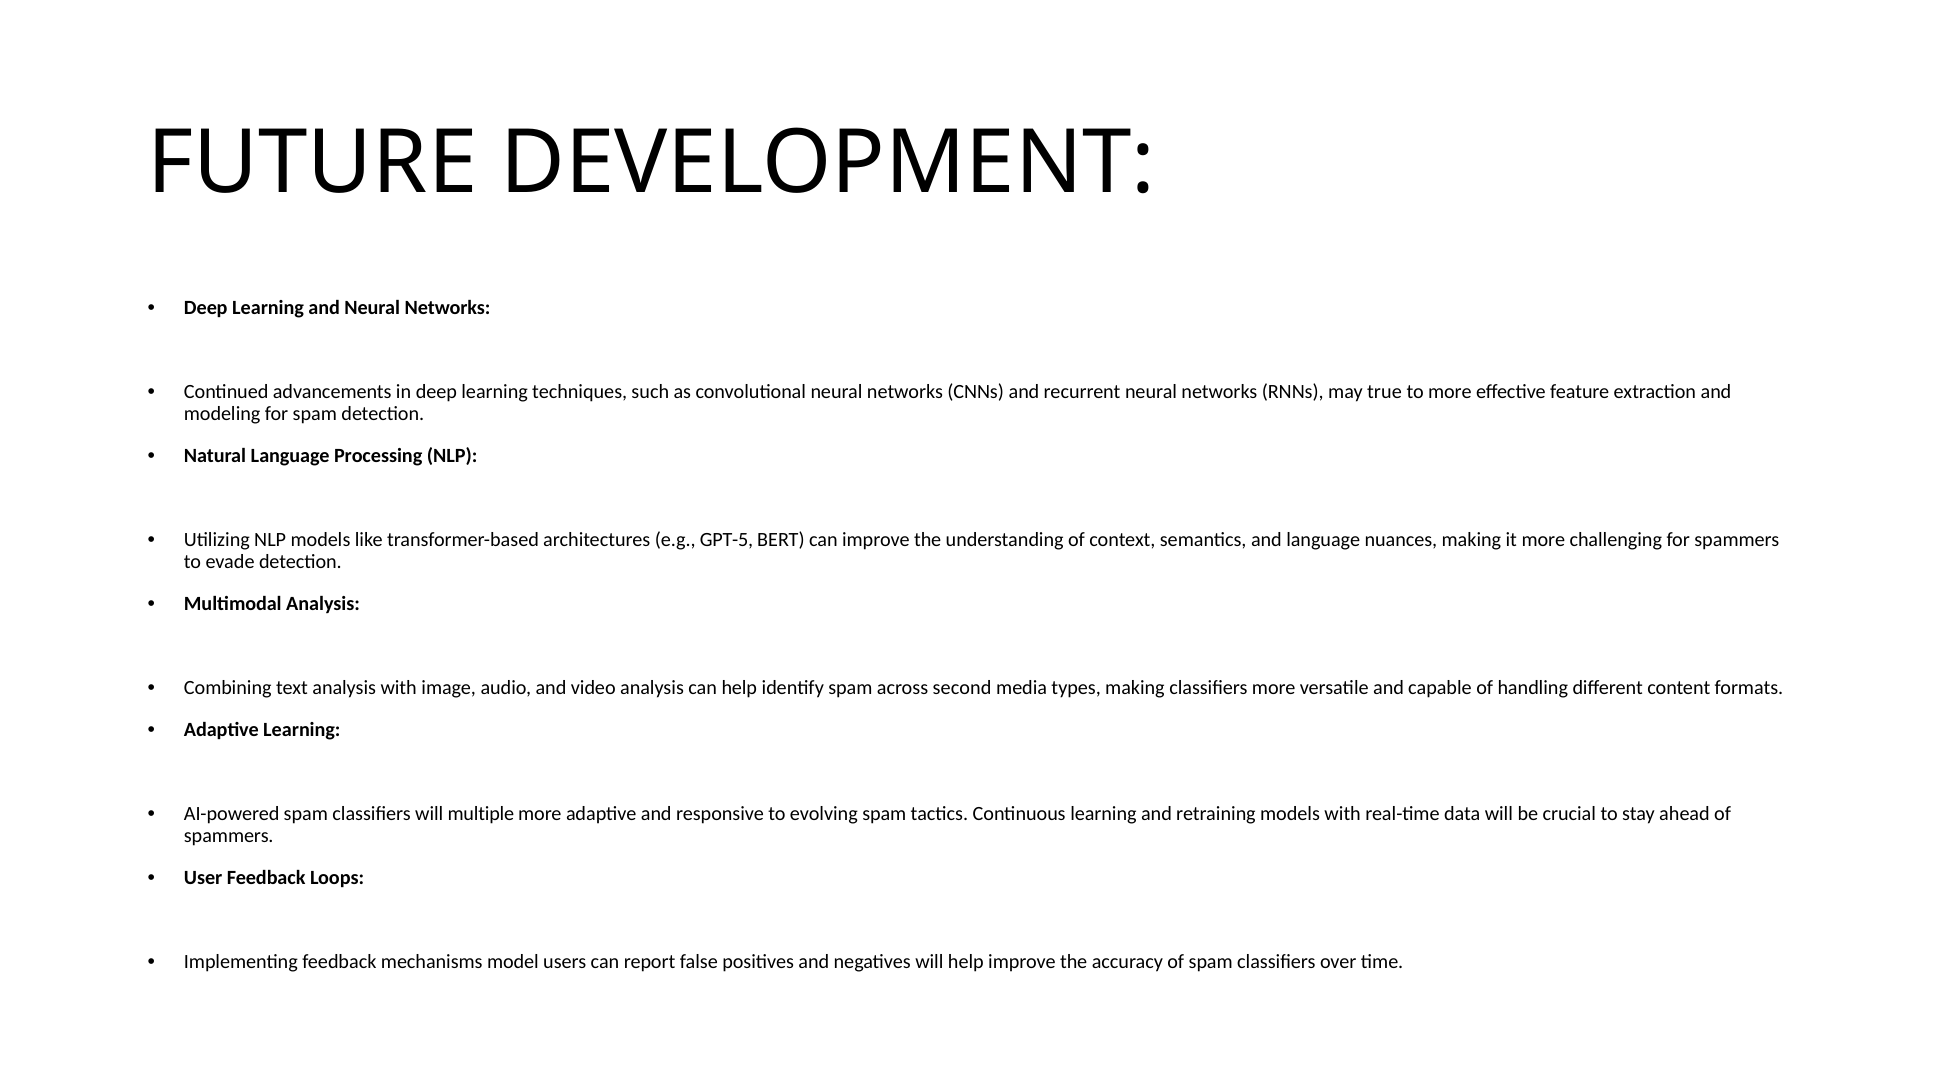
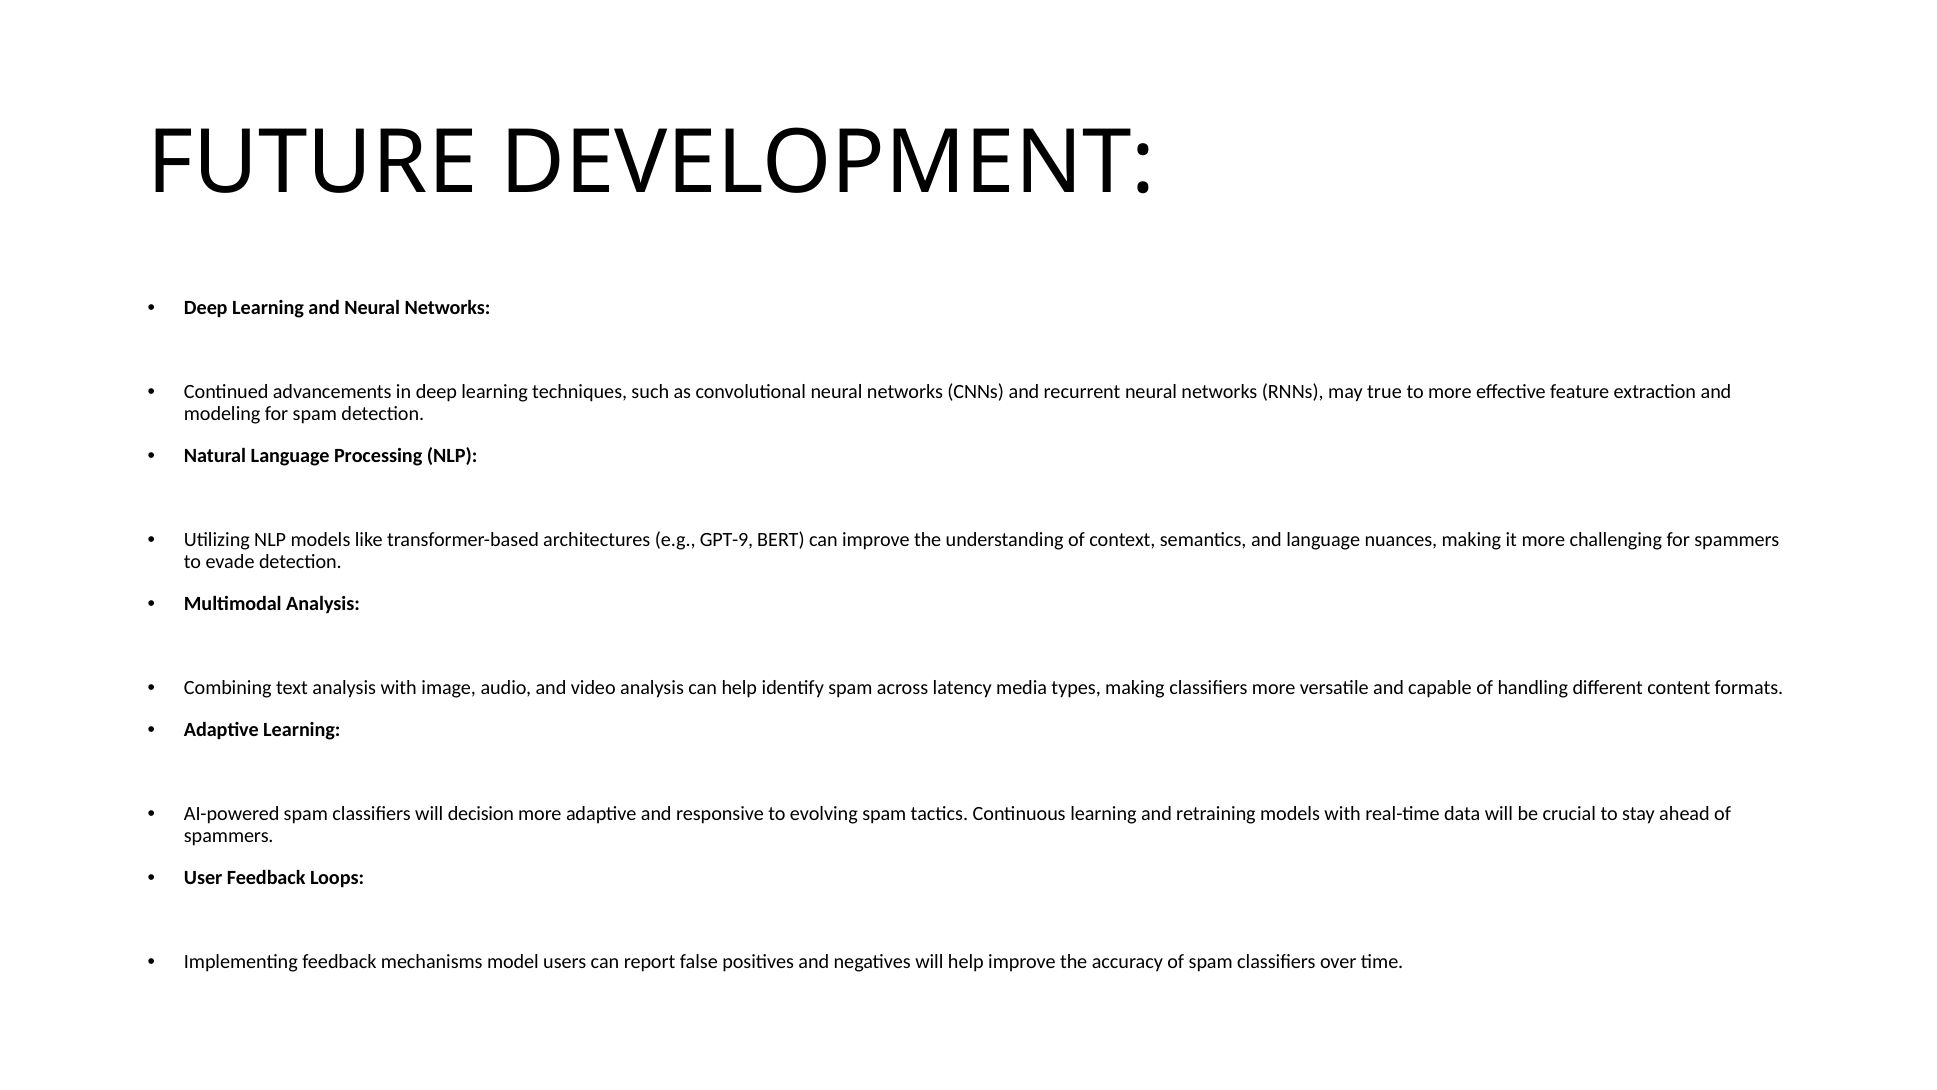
GPT-5: GPT-5 -> GPT-9 (726, 540)
second: second -> latency (962, 688)
multiple: multiple -> decision (481, 814)
